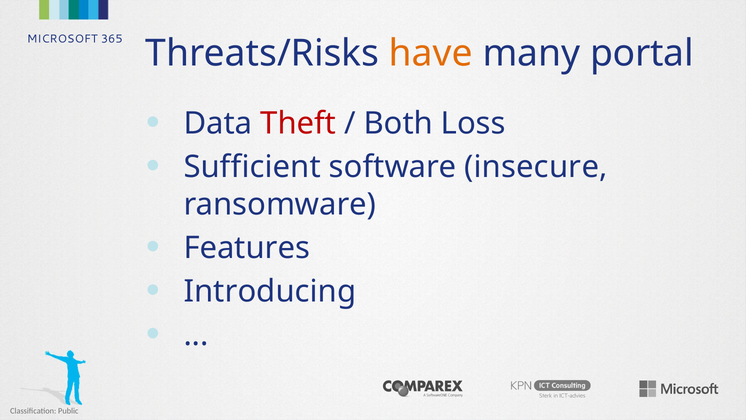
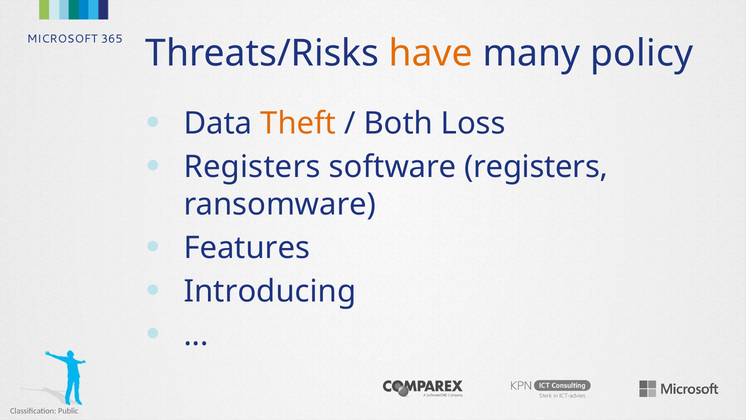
portal: portal -> policy (642, 53)
Theft colour: red -> orange (298, 123)
Sufficient: Sufficient -> Registers (252, 167)
software insecure: insecure -> registers (536, 167)
